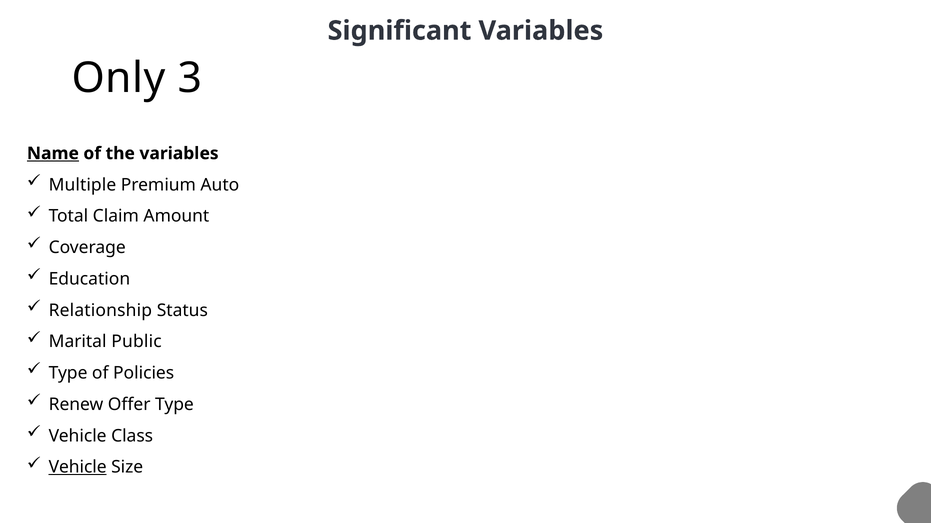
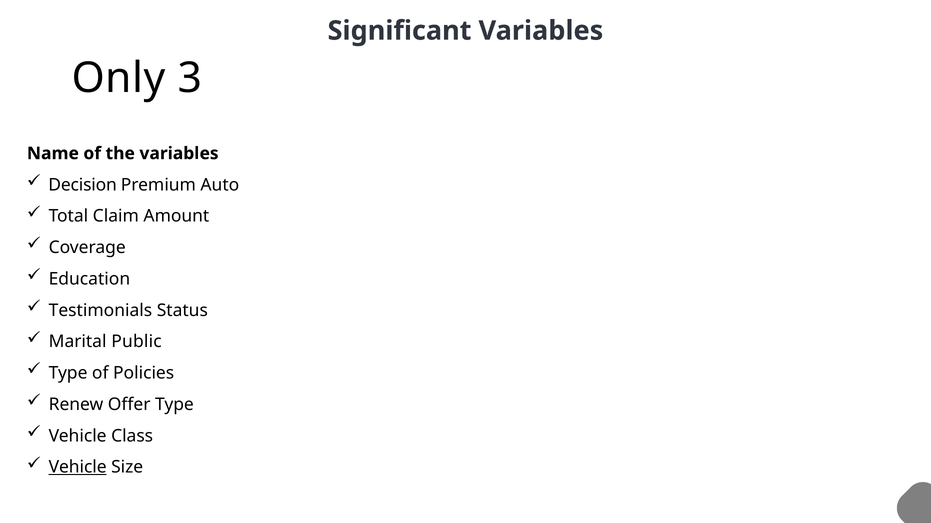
Name underline: present -> none (53, 154)
Multiple: Multiple -> Decision (83, 185)
Relationship: Relationship -> Testimonials (100, 311)
